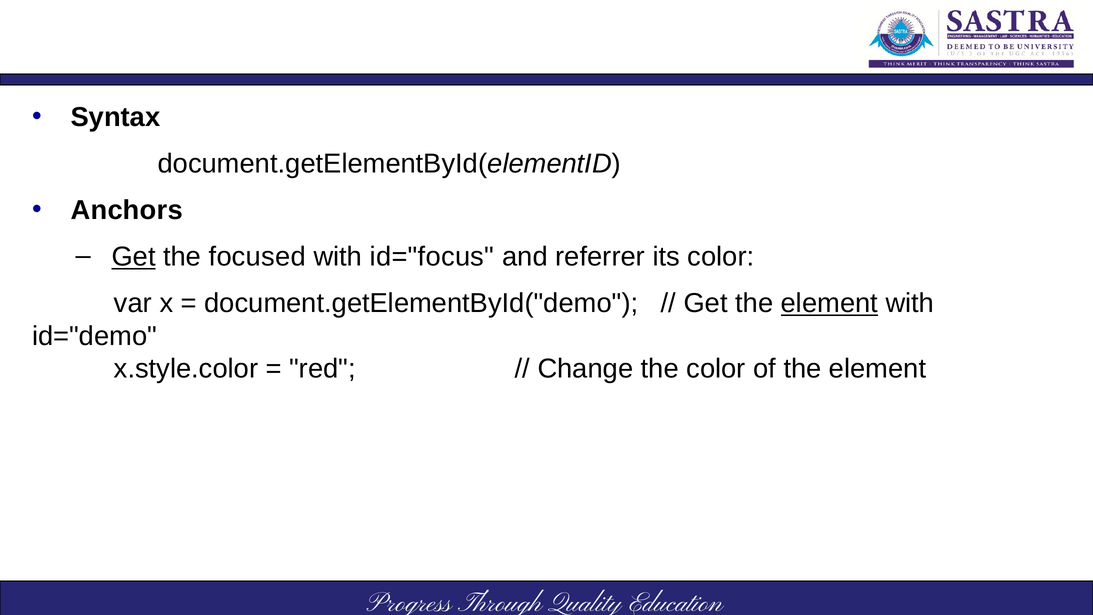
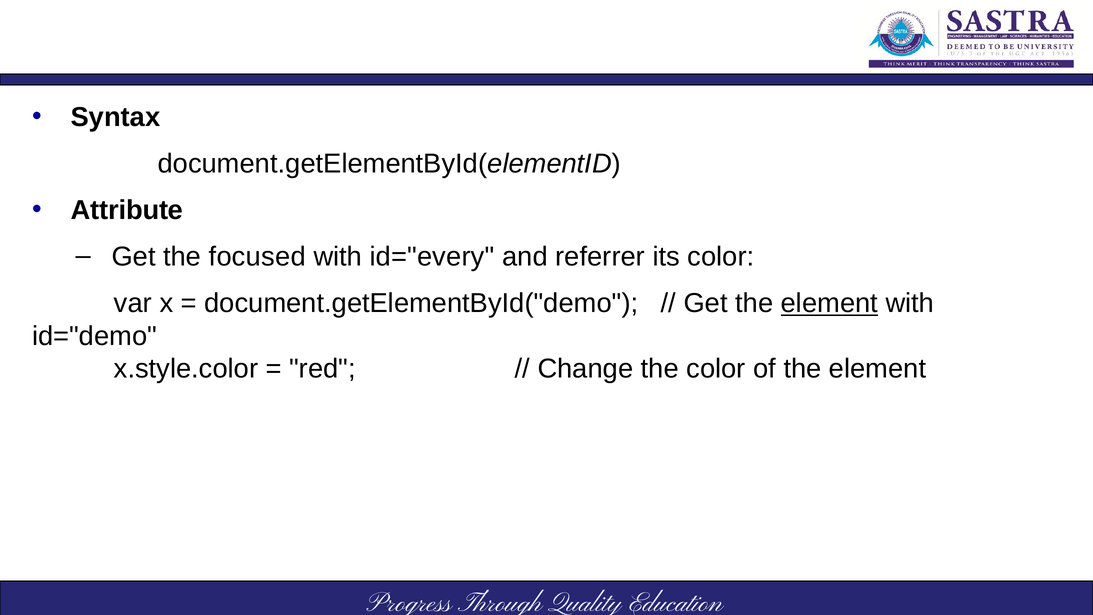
Anchors: Anchors -> Attribute (127, 210)
Get underline: present -> none (134, 257)
id="focus: id="focus -> id="every (432, 257)
